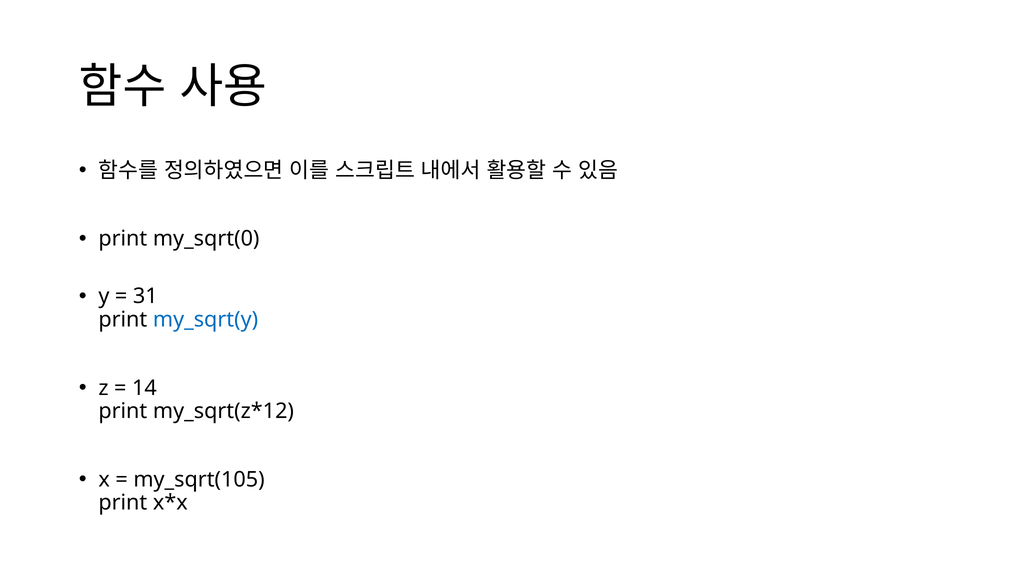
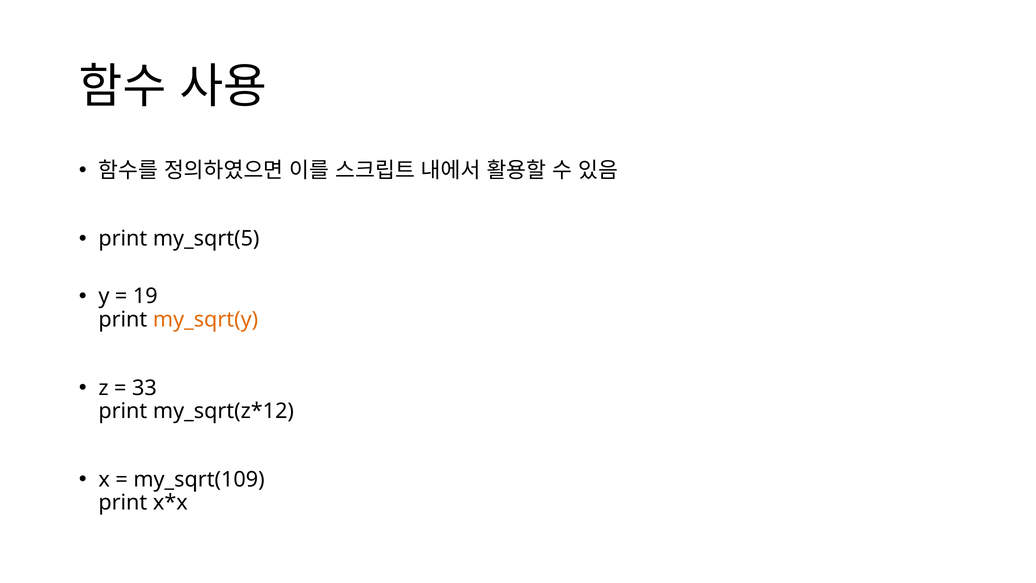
my_sqrt(0: my_sqrt(0 -> my_sqrt(5 (206, 239)
31: 31 -> 19 (145, 296)
my_sqrt(y colour: blue -> orange (206, 319)
14: 14 -> 33 (144, 388)
my_sqrt(105: my_sqrt(105 -> my_sqrt(109 (199, 479)
